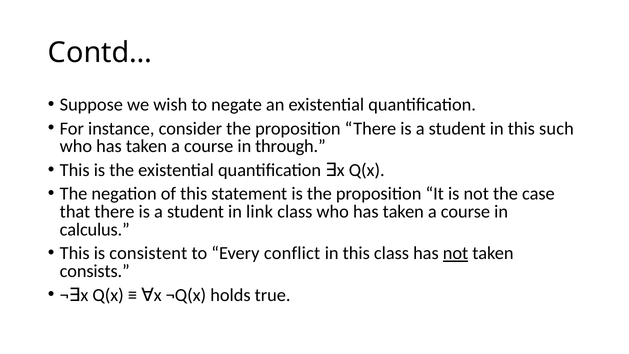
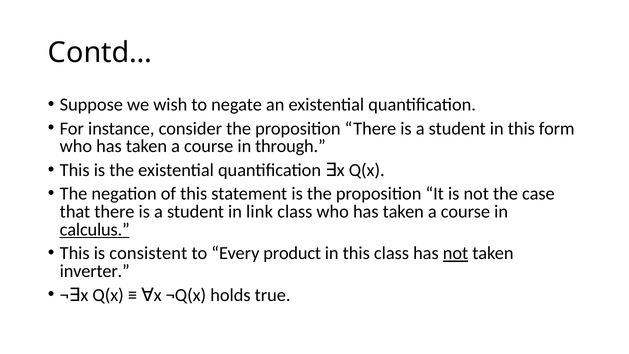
such: such -> form (557, 129)
calculus underline: none -> present (95, 230)
conflict: conflict -> product (292, 253)
consists: consists -> inverter (95, 271)
